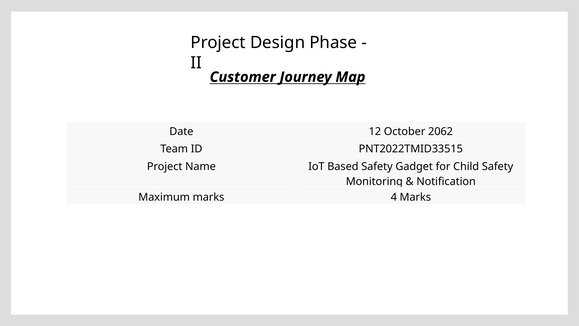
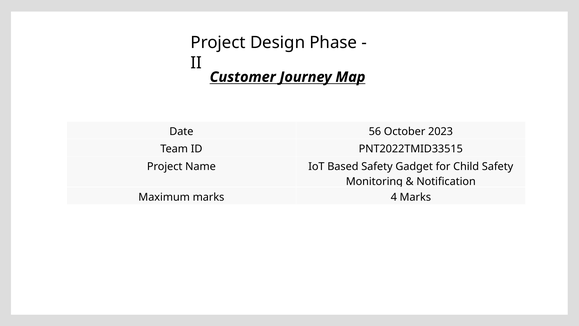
12: 12 -> 56 (375, 132)
2062: 2062 -> 2023 (441, 132)
